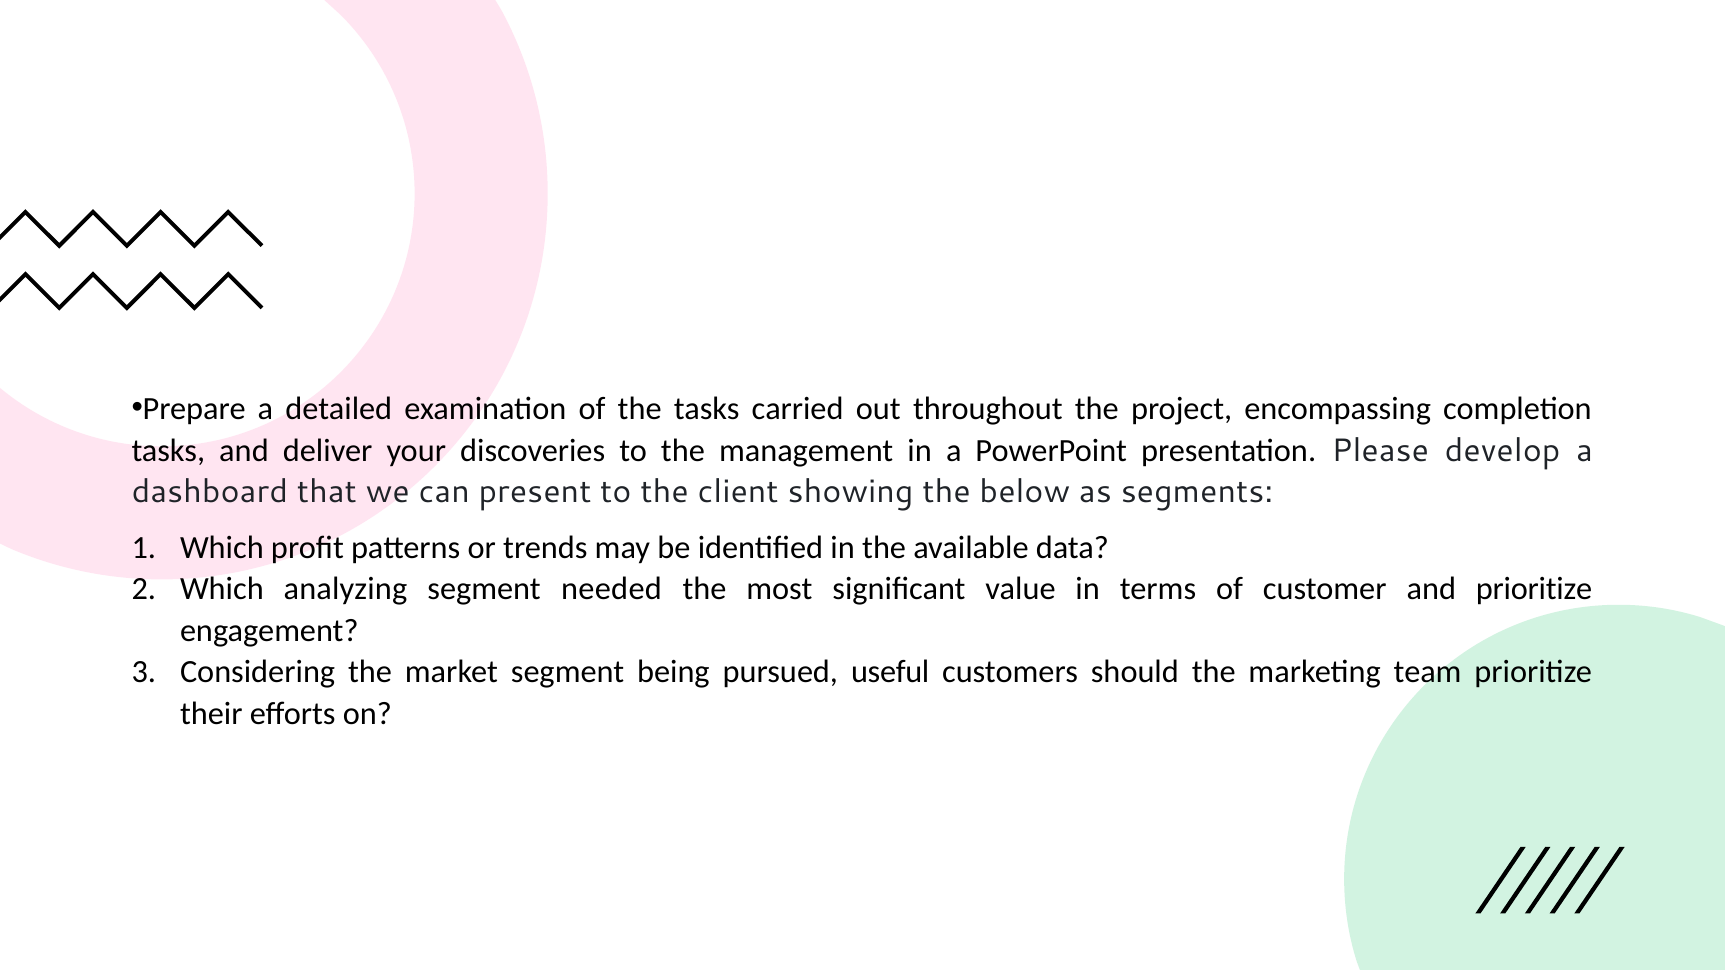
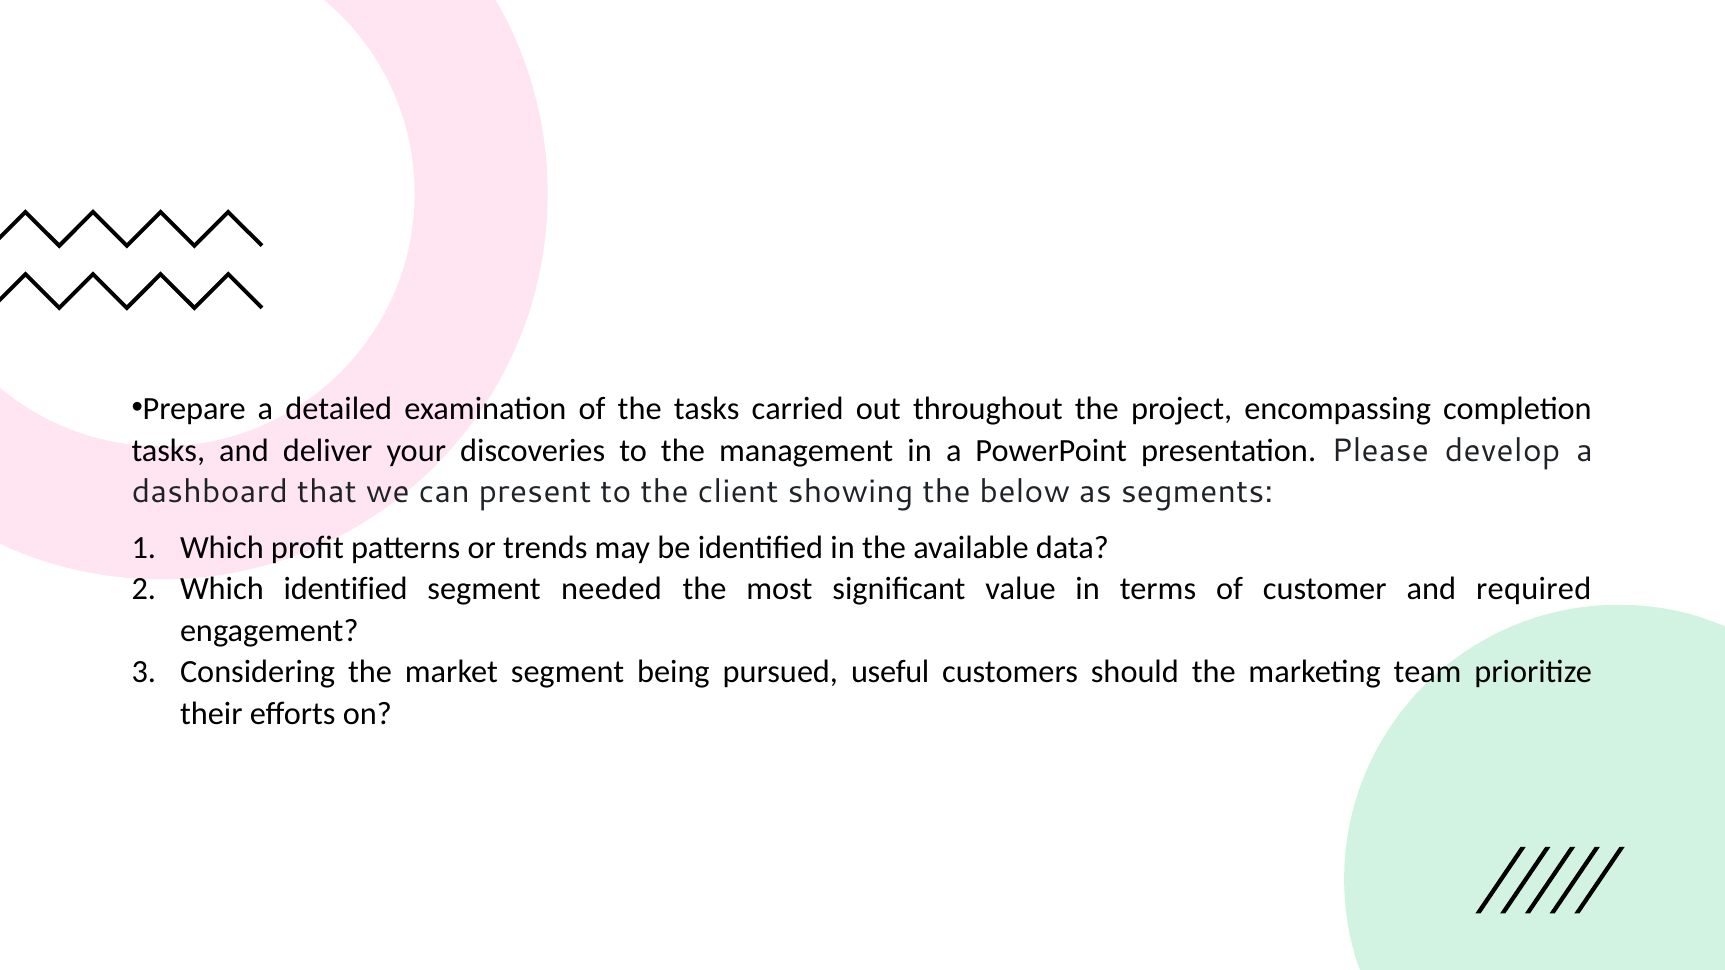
Which analyzing: analyzing -> identified (346, 589)
and prioritize: prioritize -> required (1534, 589)
